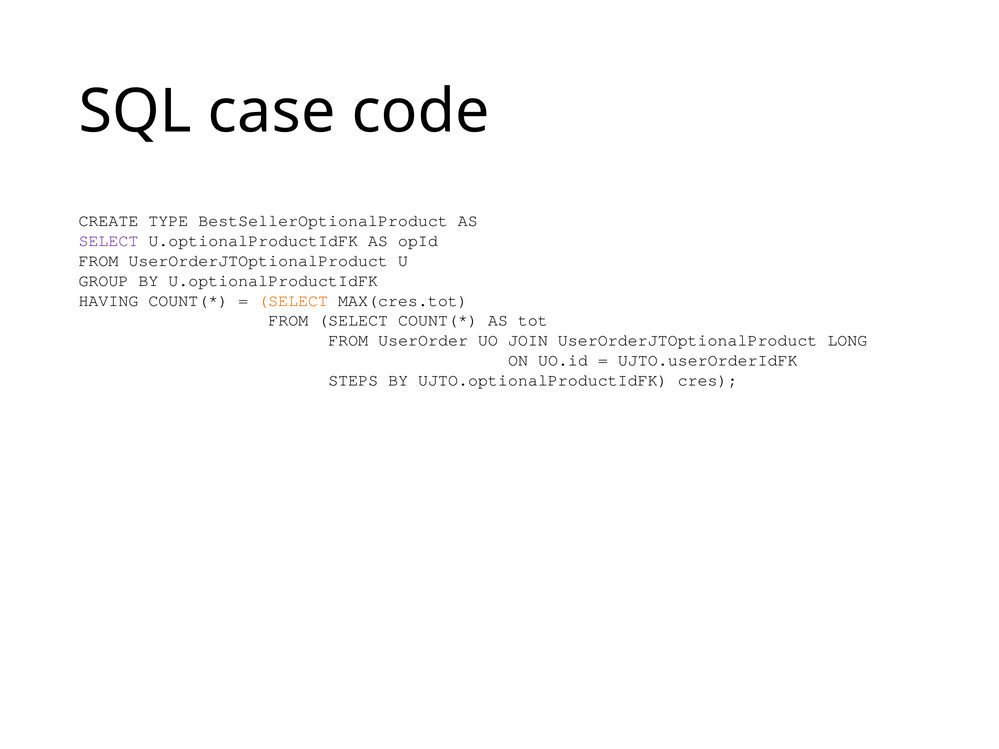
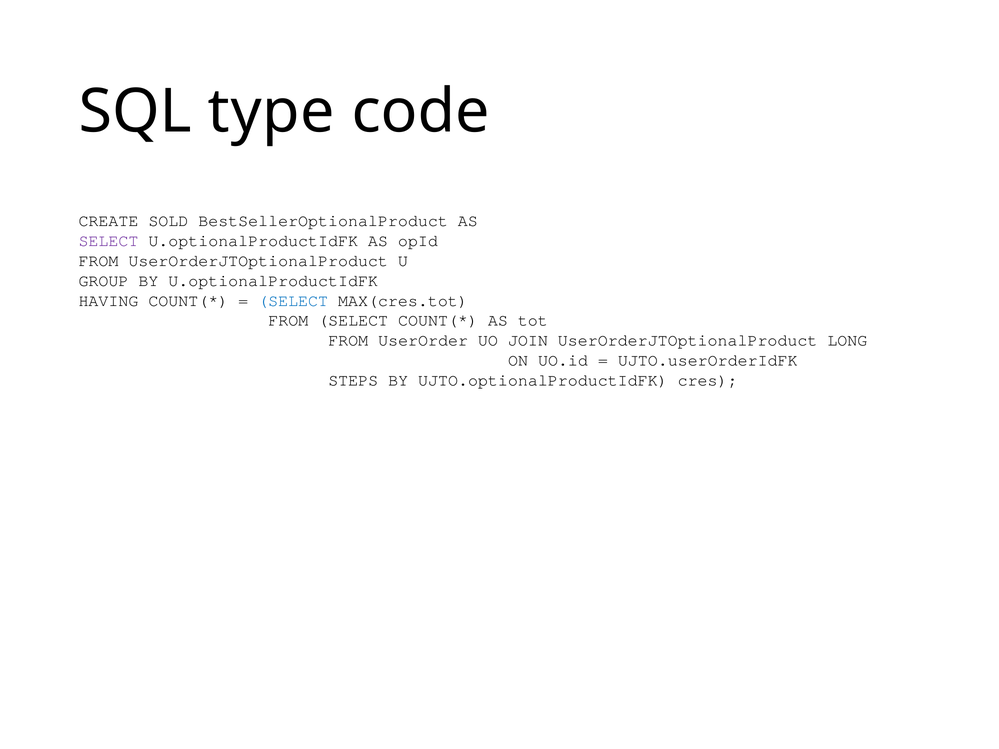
case: case -> type (271, 112)
TYPE: TYPE -> SOLD (168, 221)
SELECT colour: orange -> blue (293, 301)
